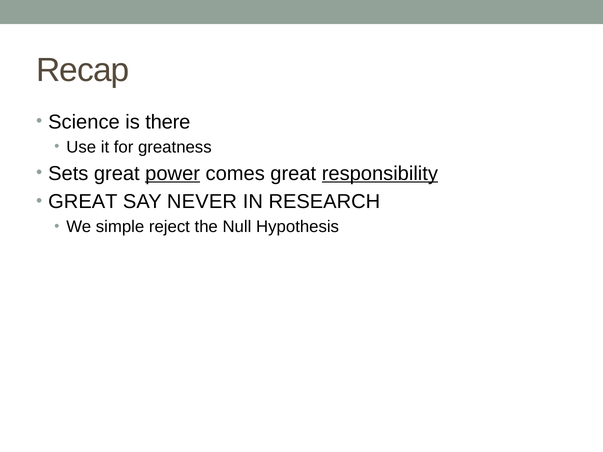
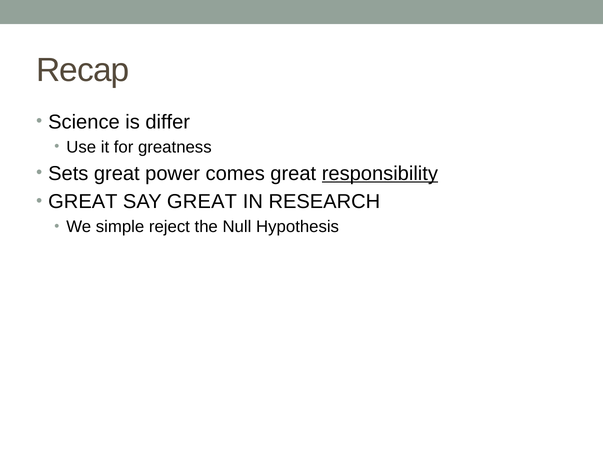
there: there -> differ (168, 122)
power underline: present -> none (173, 174)
SAY NEVER: NEVER -> GREAT (202, 202)
